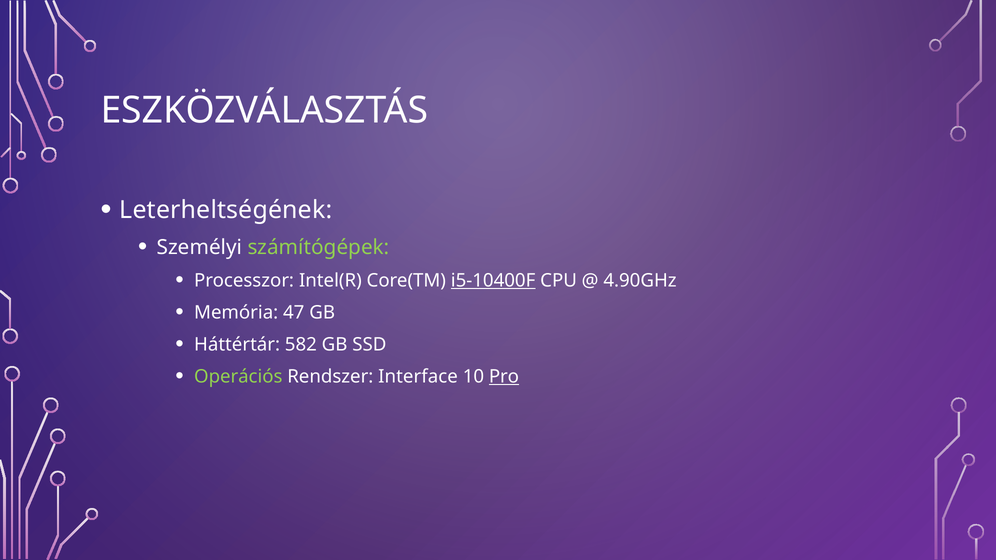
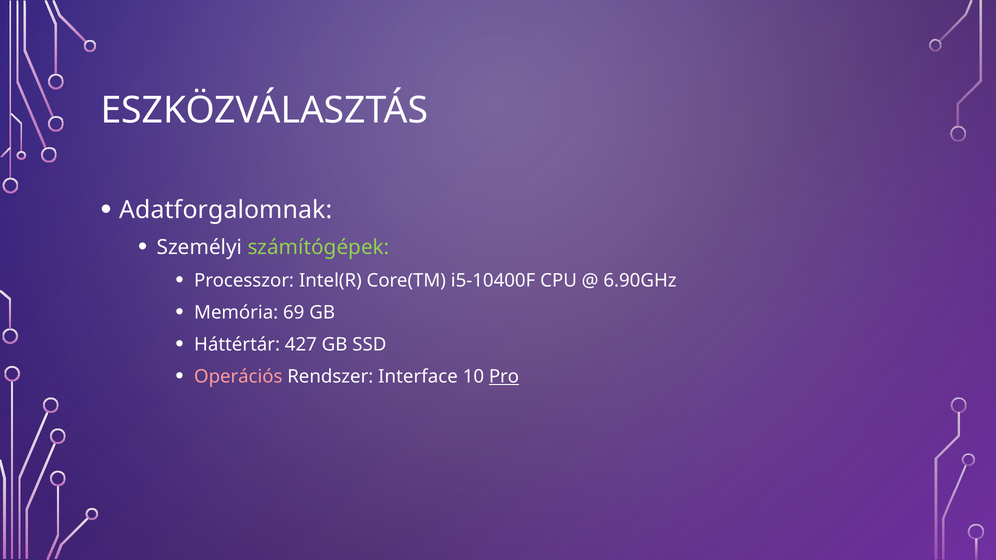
Leterheltségének: Leterheltségének -> Adatforgalomnak (226, 210)
i5-10400F underline: present -> none (493, 281)
4.90GHz: 4.90GHz -> 6.90GHz (640, 281)
47: 47 -> 69 (294, 313)
582: 582 -> 427 (301, 345)
Operációs colour: light green -> pink (238, 377)
